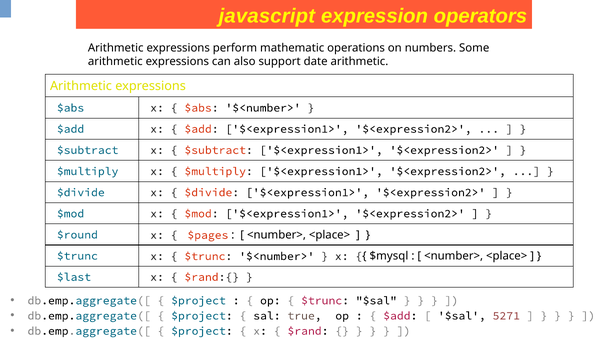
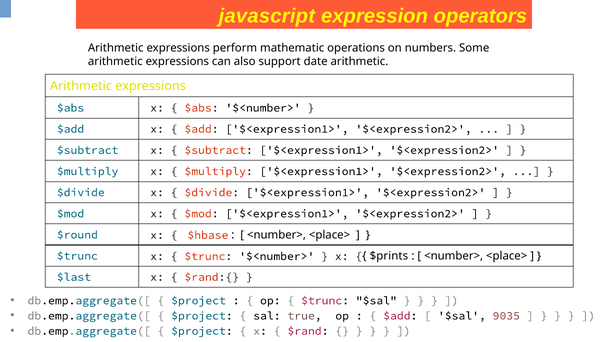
$pages: $pages -> $hbase (208, 235)
$mysql: $mysql -> $prints (389, 256)
5271: 5271 -> 9035 (506, 316)
